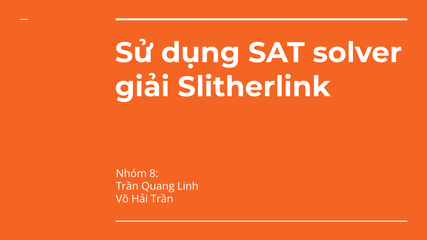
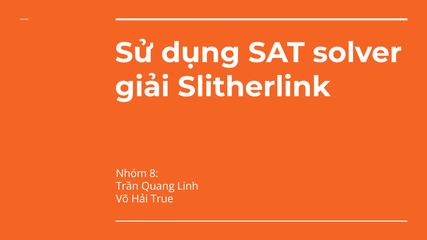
Hải Trần: Trần -> True (162, 199)
